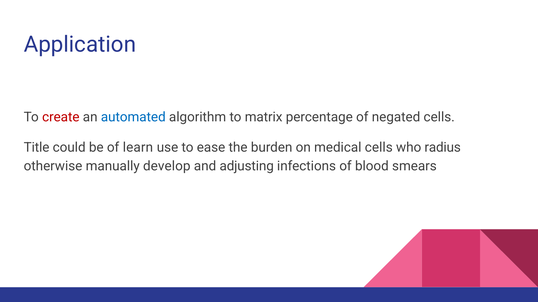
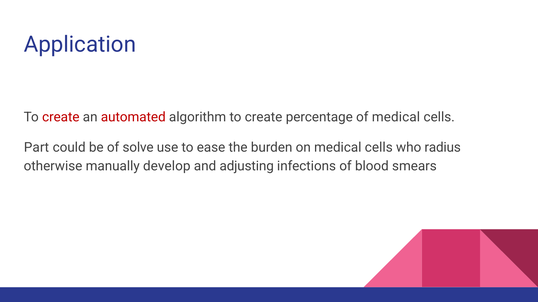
automated colour: blue -> red (133, 117)
algorithm to matrix: matrix -> create (264, 117)
of negated: negated -> medical (396, 117)
Title: Title -> Part (36, 148)
learn: learn -> solve (138, 148)
